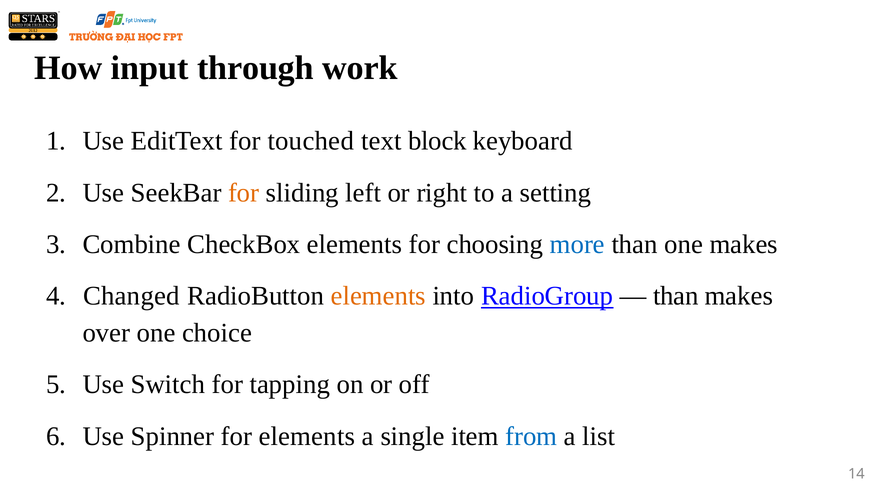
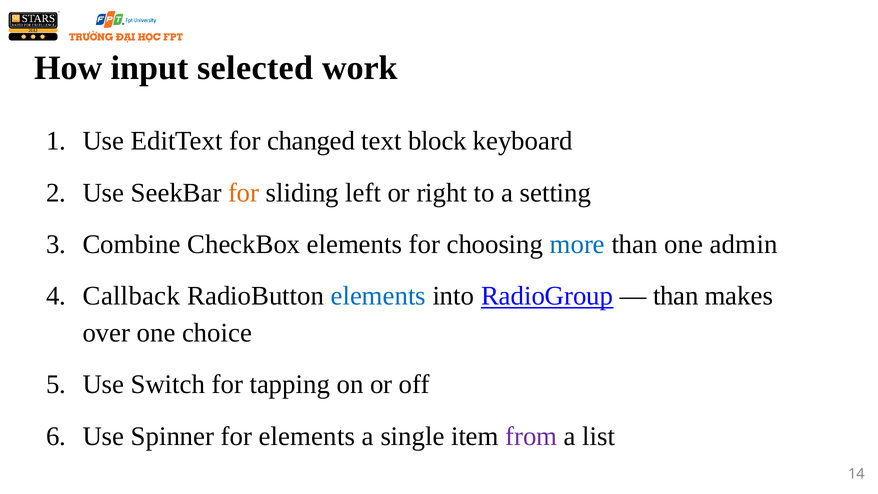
through: through -> selected (255, 68)
touched: touched -> changed (311, 141)
one makes: makes -> admin (744, 244)
Changed: Changed -> Callback (131, 296)
elements colour: orange -> blue (378, 296)
from colour: blue -> purple (531, 436)
